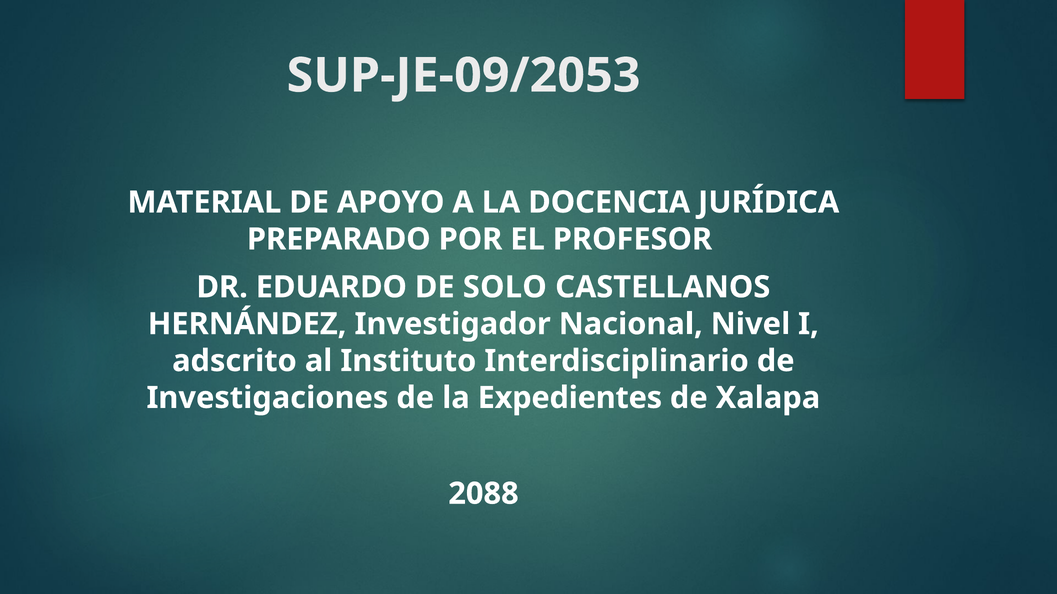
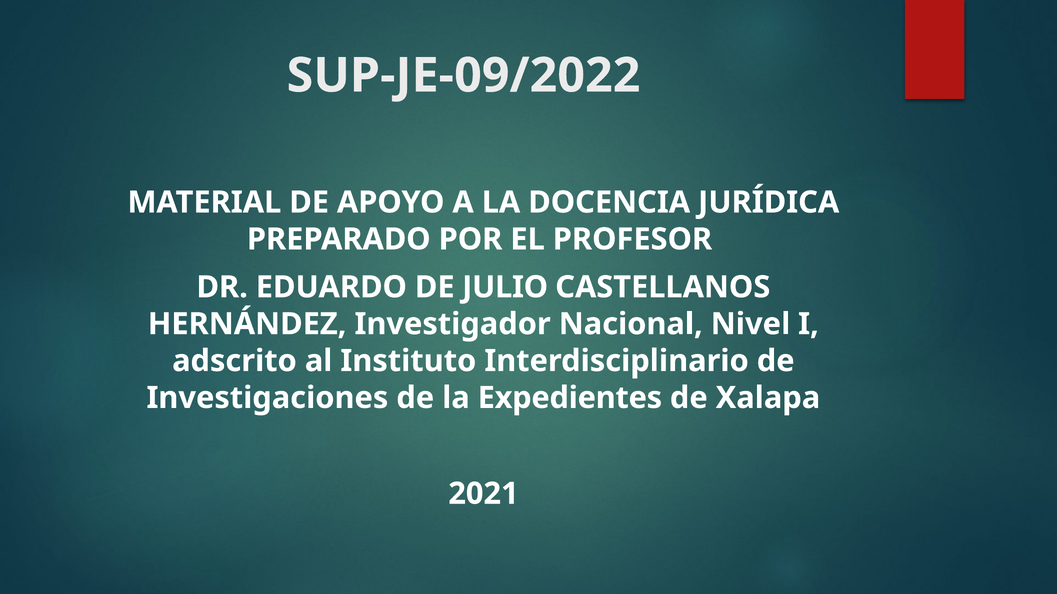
SUP-JE-09/2053: SUP-JE-09/2053 -> SUP-JE-09/2022 (464, 76)
SOLO: SOLO -> JULIO (505, 287)
2088: 2088 -> 2021 (483, 494)
